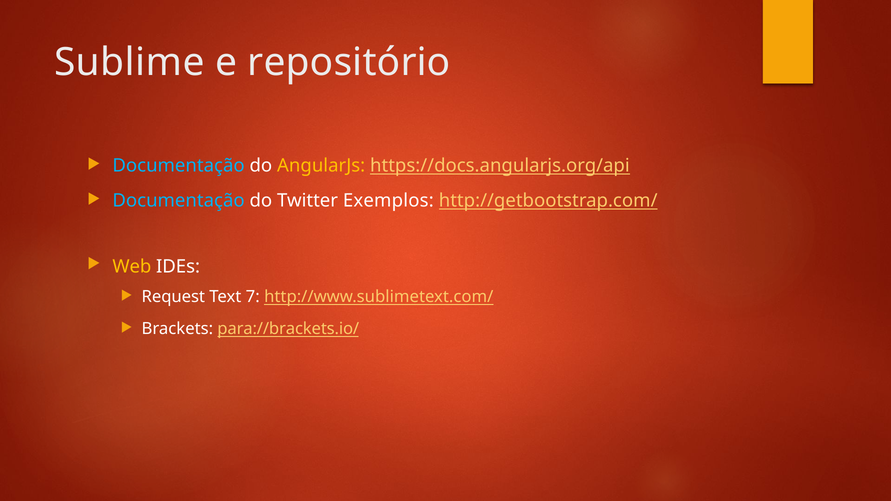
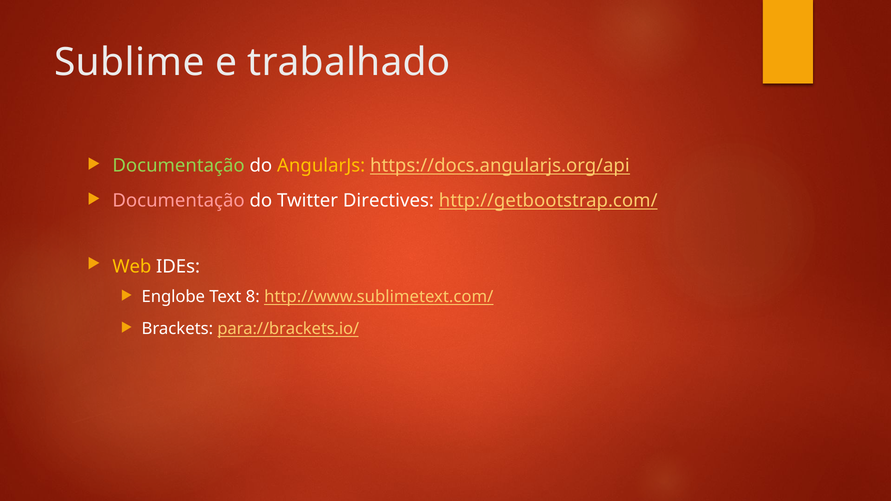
repositório: repositório -> trabalhado (349, 63)
Documentação colour: light blue -> light green (179, 166)
Documentação colour: light blue -> pink (179, 200)
Exemplos: Exemplos -> Directives (388, 200)
Request: Request -> Englobe (173, 297)
7: 7 -> 8 (253, 297)
